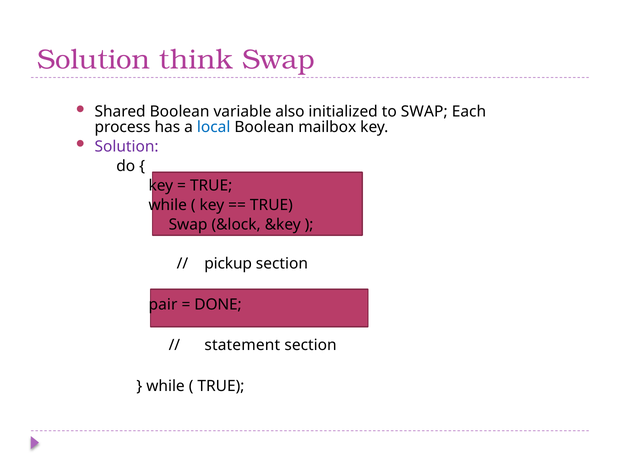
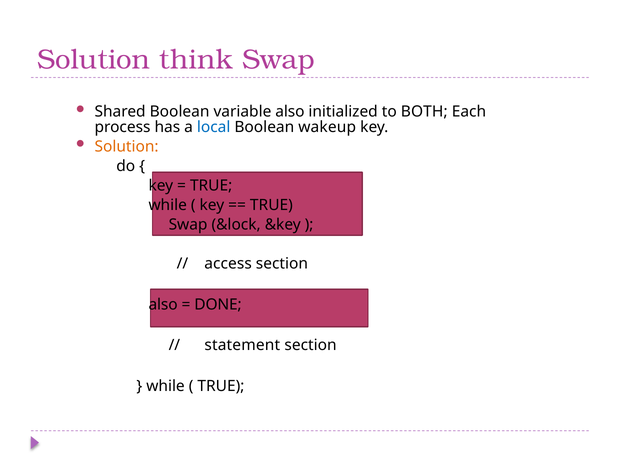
to SWAP: SWAP -> BOTH (424, 112)
mailbox: mailbox -> wakeup (327, 127)
Solution colour: purple -> orange (127, 146)
pickup: pickup -> access (228, 264)
pair: pair -> also (163, 305)
